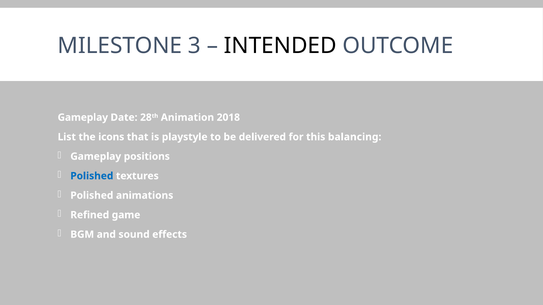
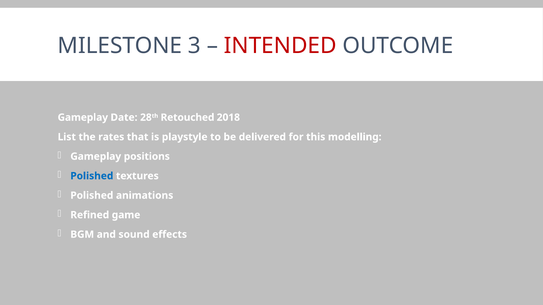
INTENDED colour: black -> red (280, 46)
Animation: Animation -> Retouched (187, 118)
icons: icons -> rates (111, 137)
balancing: balancing -> modelling (355, 137)
